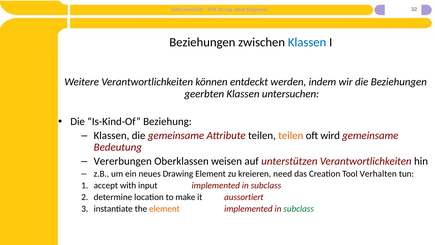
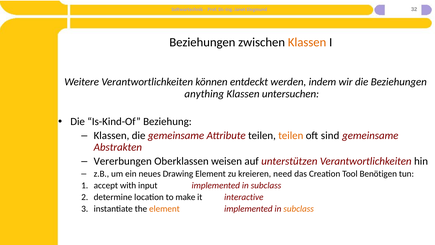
Klassen colour: blue -> orange (307, 42)
geerbten: geerbten -> anything (204, 94)
wird: wird -> sind (330, 135)
Bedeutung: Bedeutung -> Abstrakten (118, 147)
Verhalten: Verhalten -> Benötigen (378, 174)
aussortiert: aussortiert -> interactive (244, 197)
subclass colour: green -> orange (299, 208)
